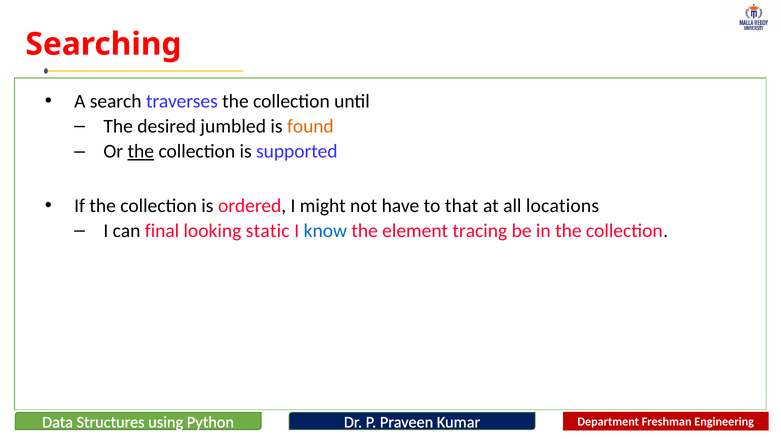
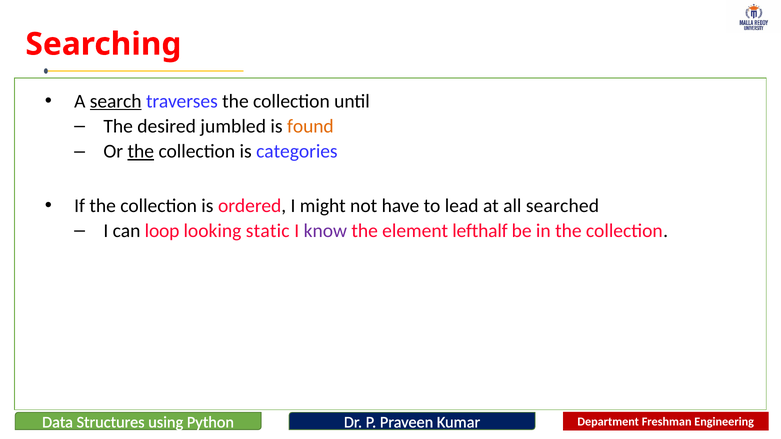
search underline: none -> present (116, 101)
supported: supported -> categories (297, 151)
that: that -> lead (462, 206)
locations: locations -> searched (563, 206)
final: final -> loop (162, 231)
know colour: blue -> purple (325, 231)
tracing: tracing -> lefthalf (480, 231)
